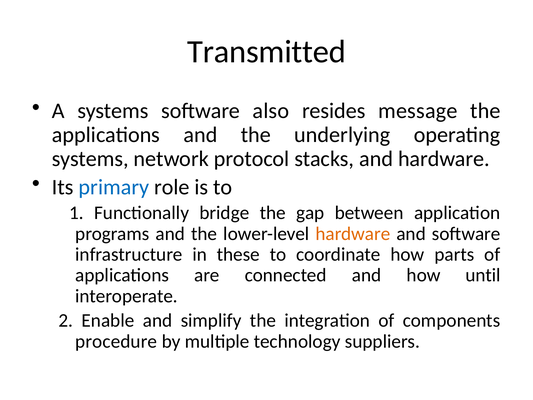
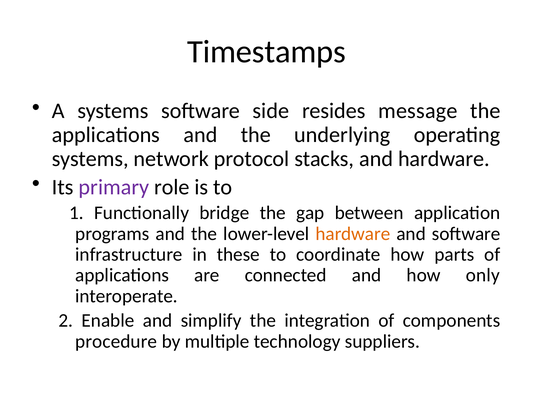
Transmitted: Transmitted -> Timestamps (267, 52)
also: also -> side (271, 111)
primary colour: blue -> purple (114, 187)
until: until -> only (483, 275)
